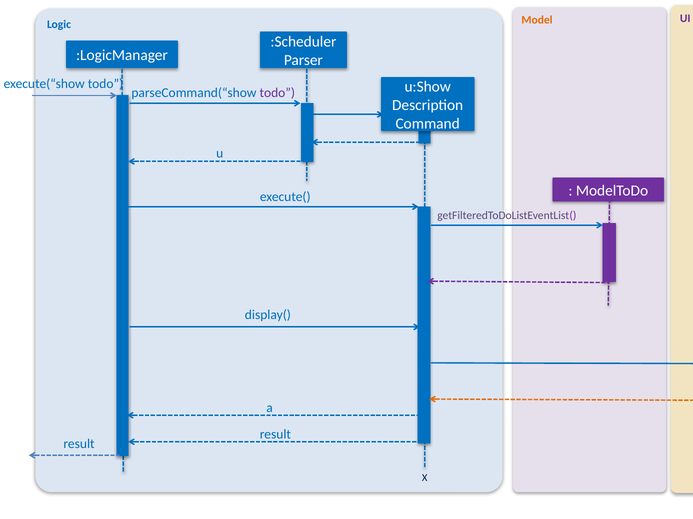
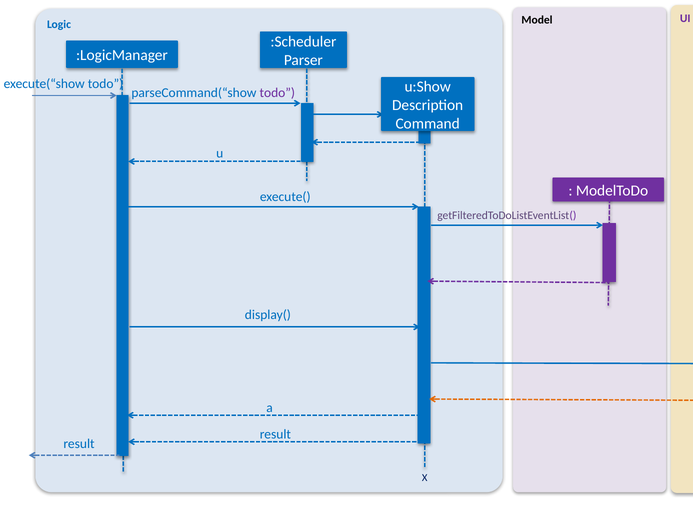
Model colour: orange -> black (537, 20)
